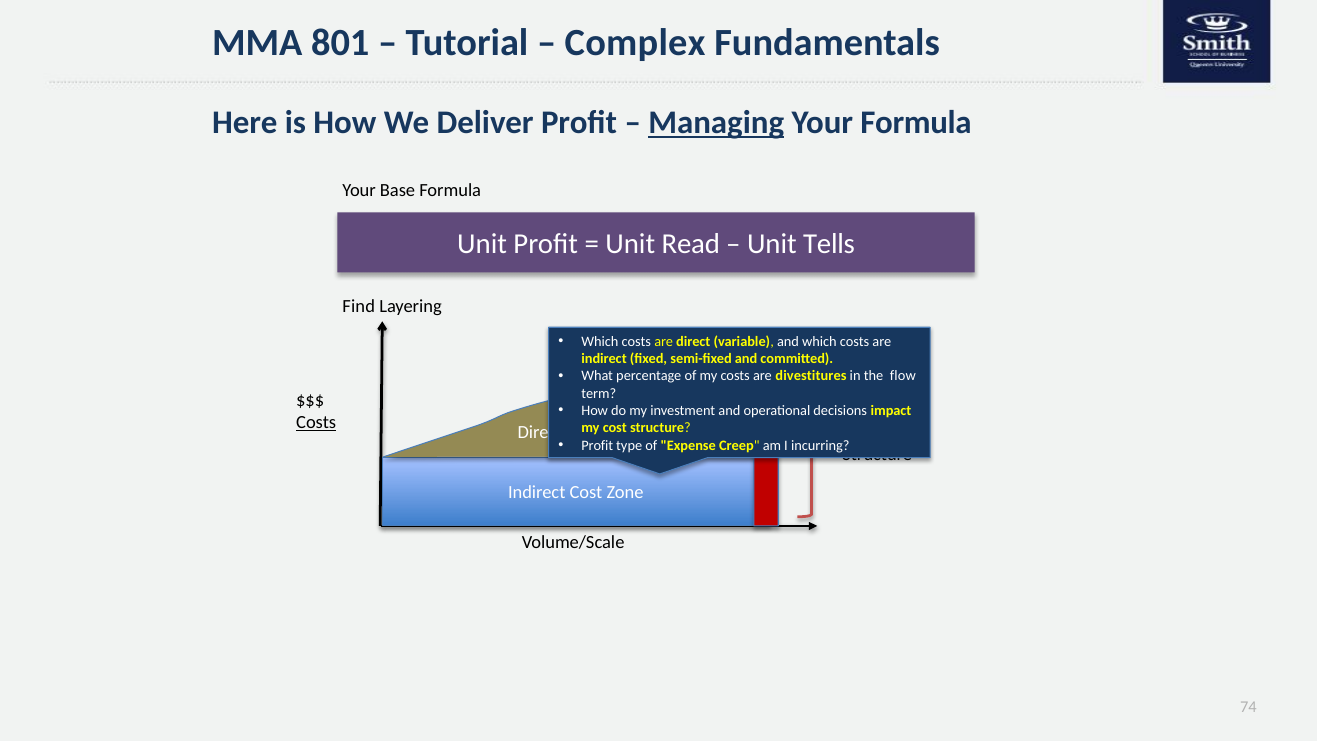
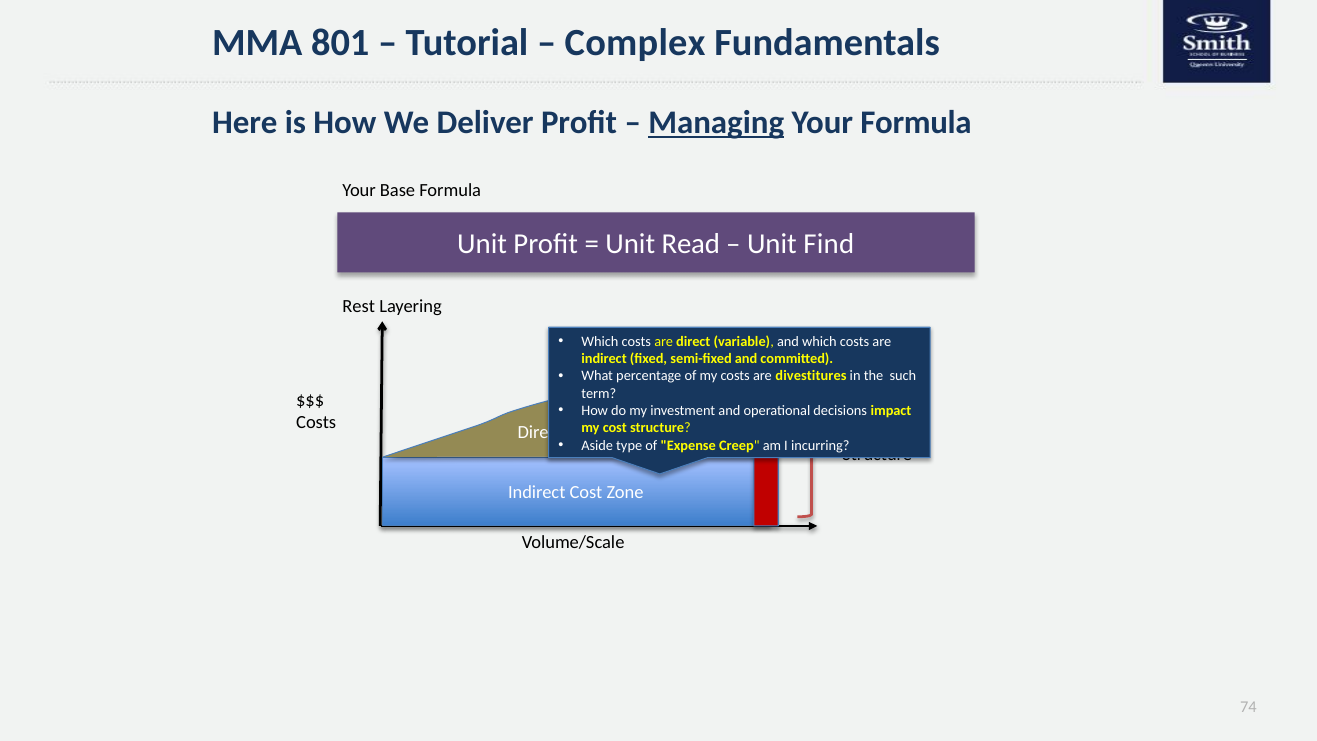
Tells: Tells -> Find (829, 244)
Find: Find -> Rest (359, 307)
flow: flow -> such (903, 376)
Costs underline: present -> none (316, 422)
Profit: Profit -> Aside (597, 445)
